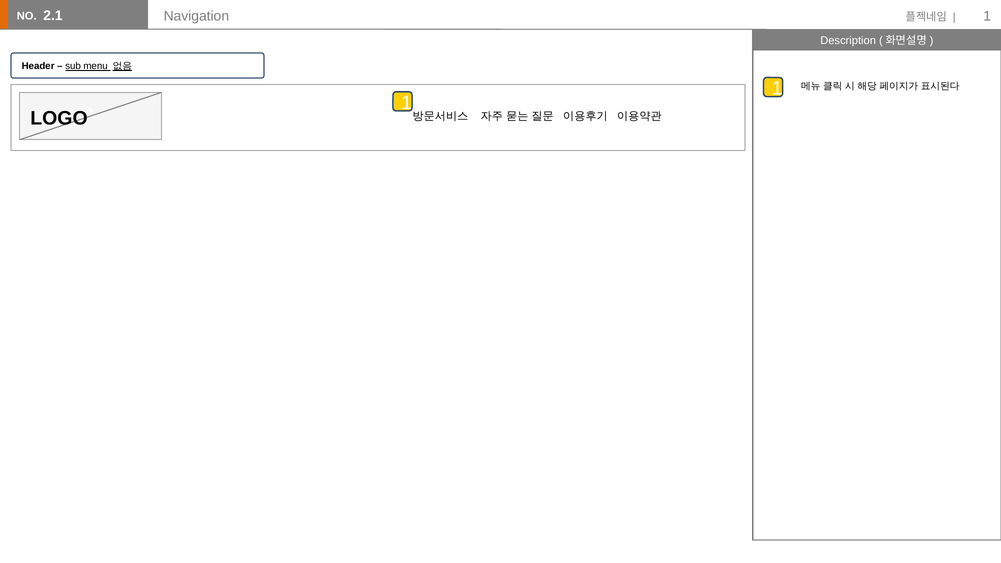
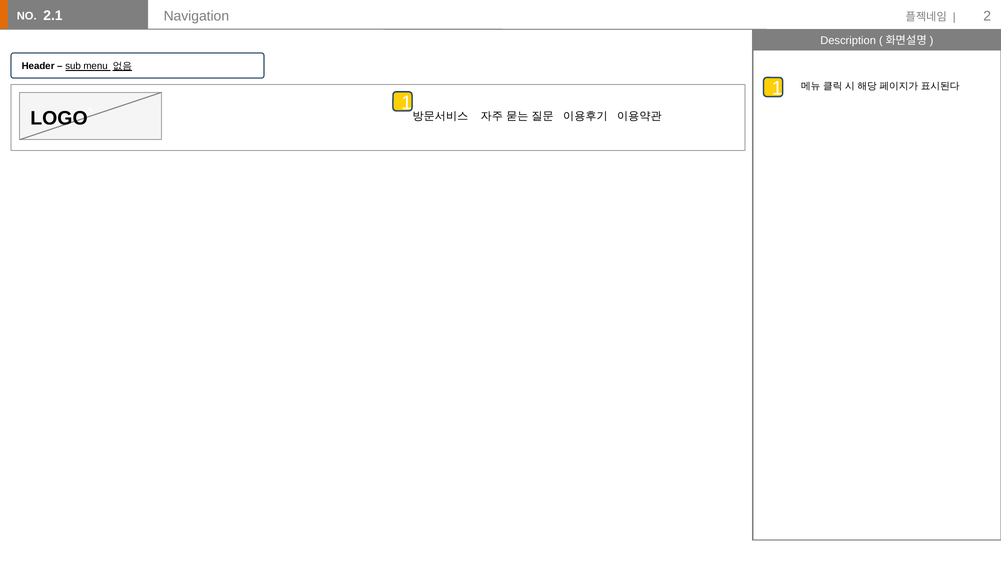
1: 1 -> 2 (987, 16)
